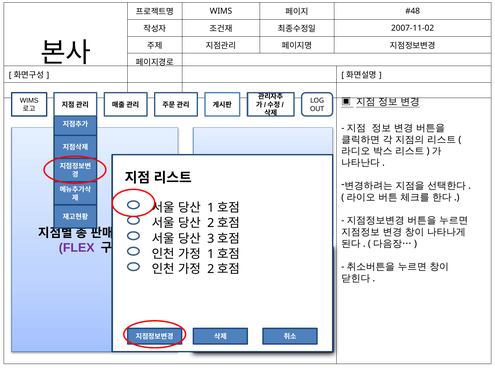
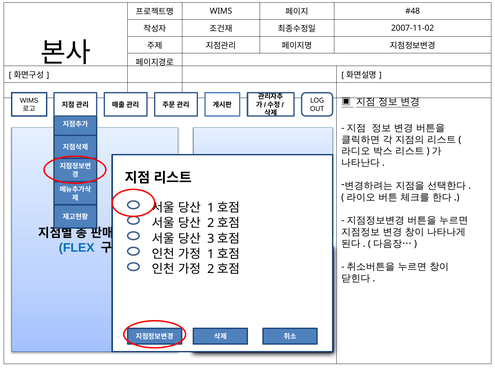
FLEX colour: purple -> blue (77, 248)
